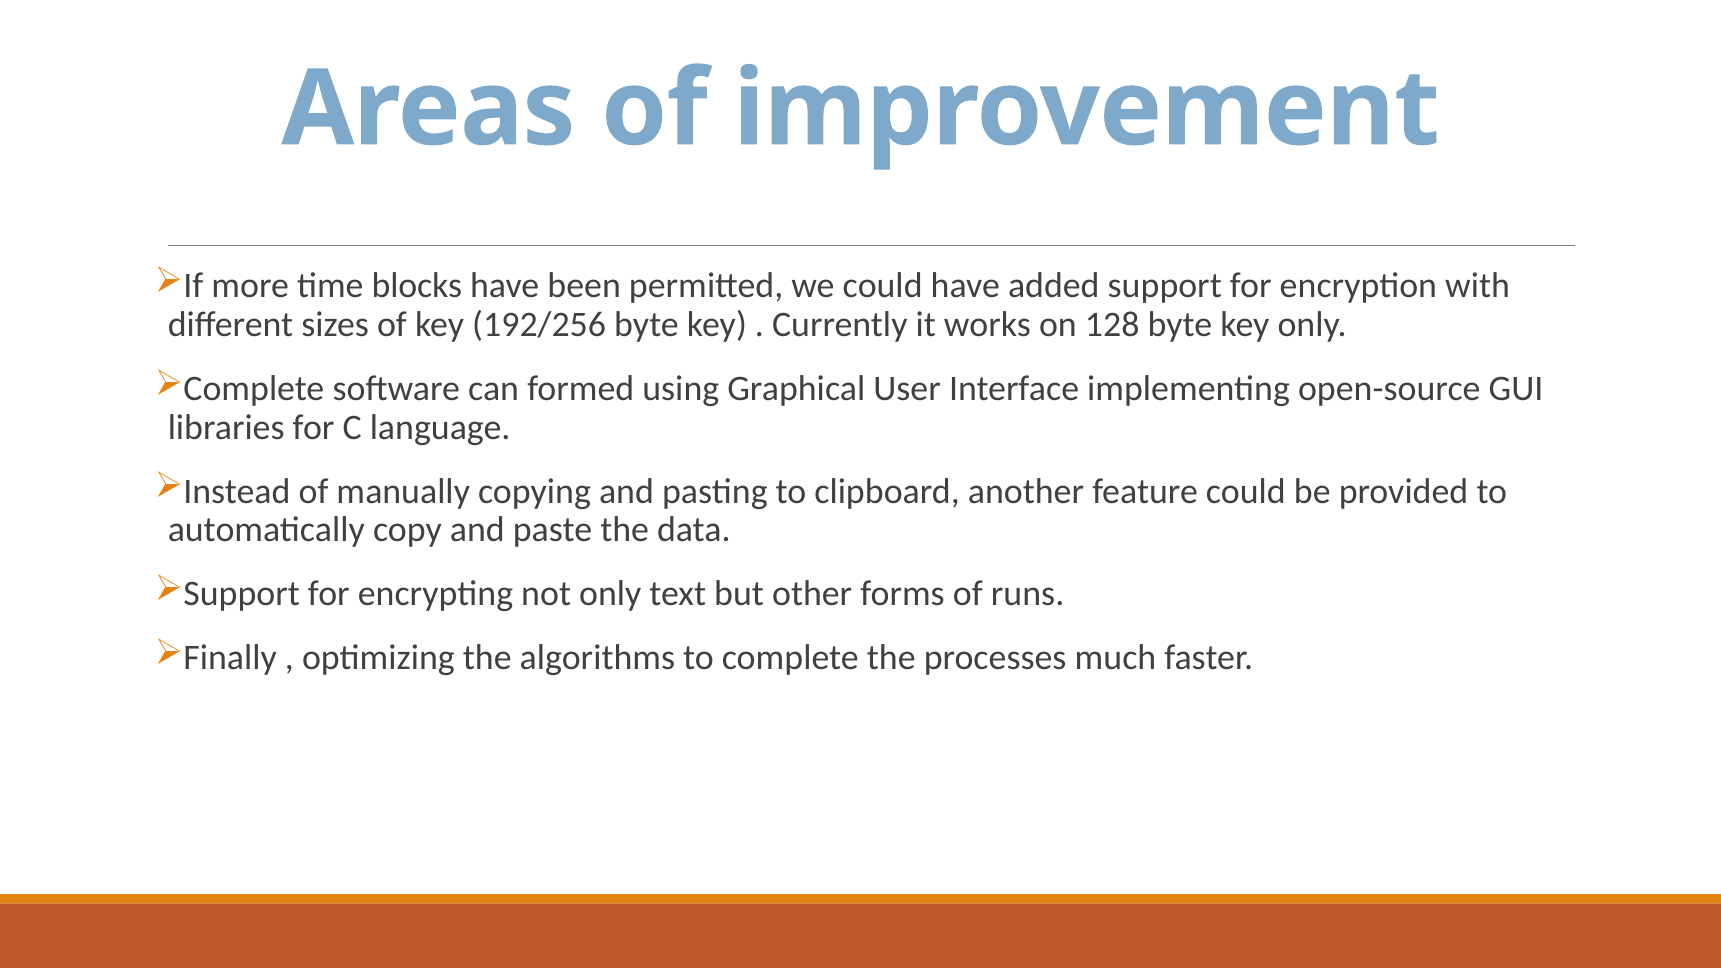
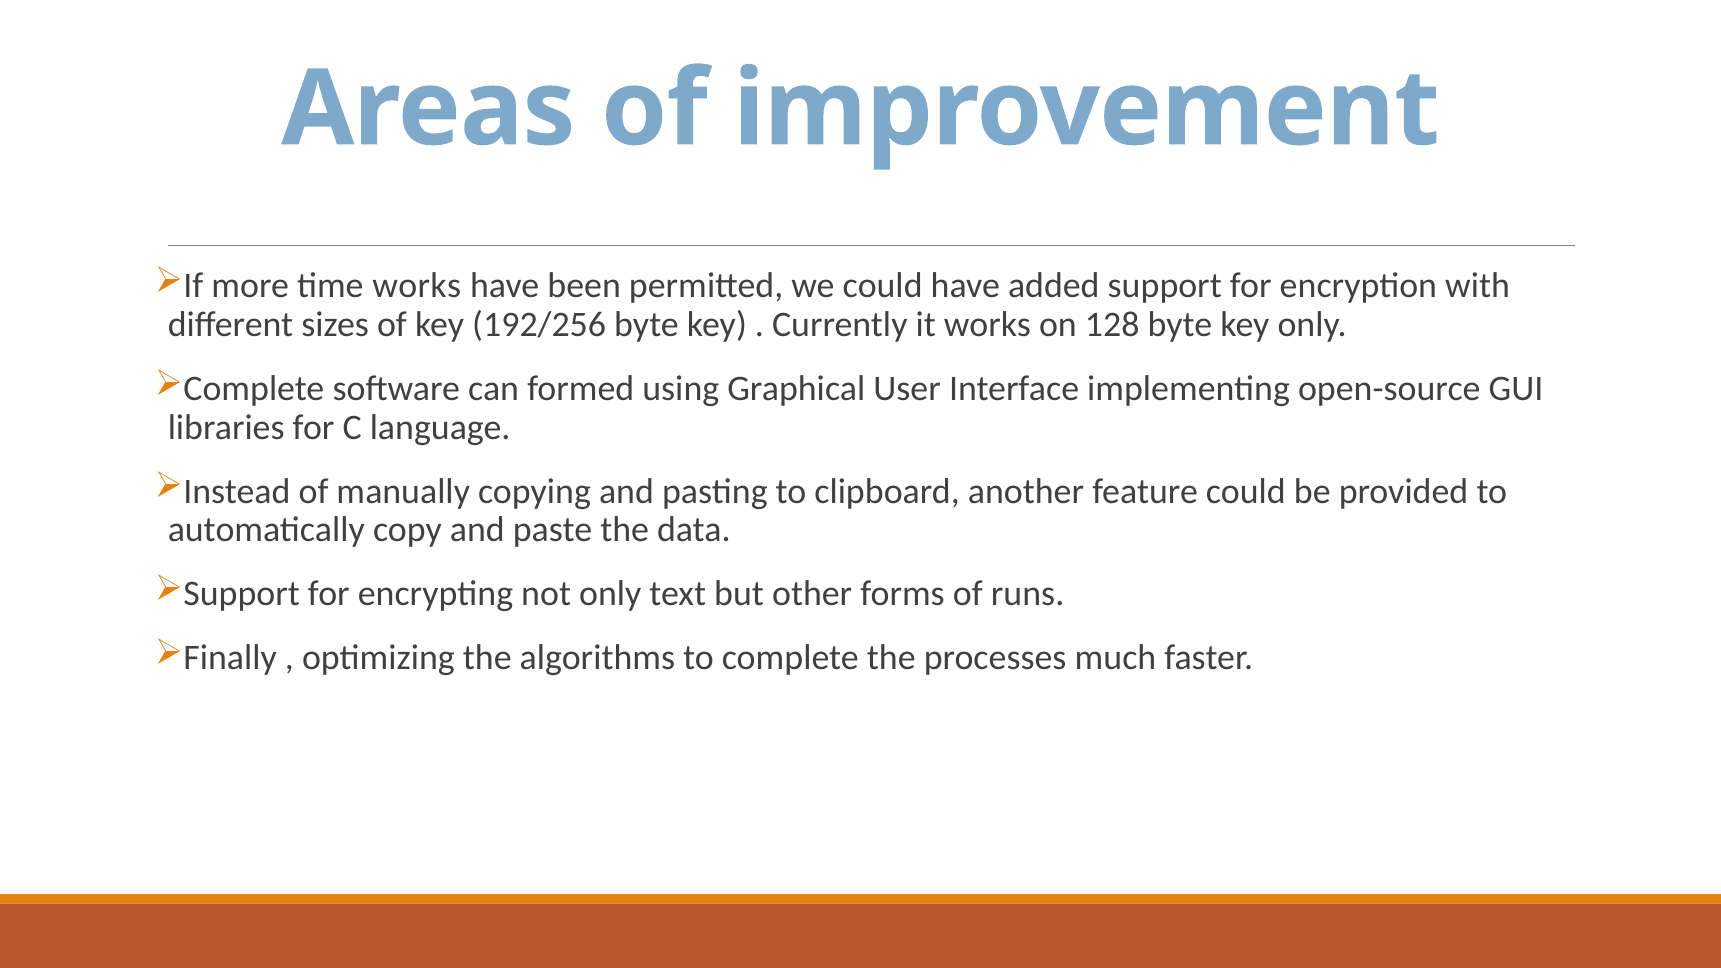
time blocks: blocks -> works (417, 286)
